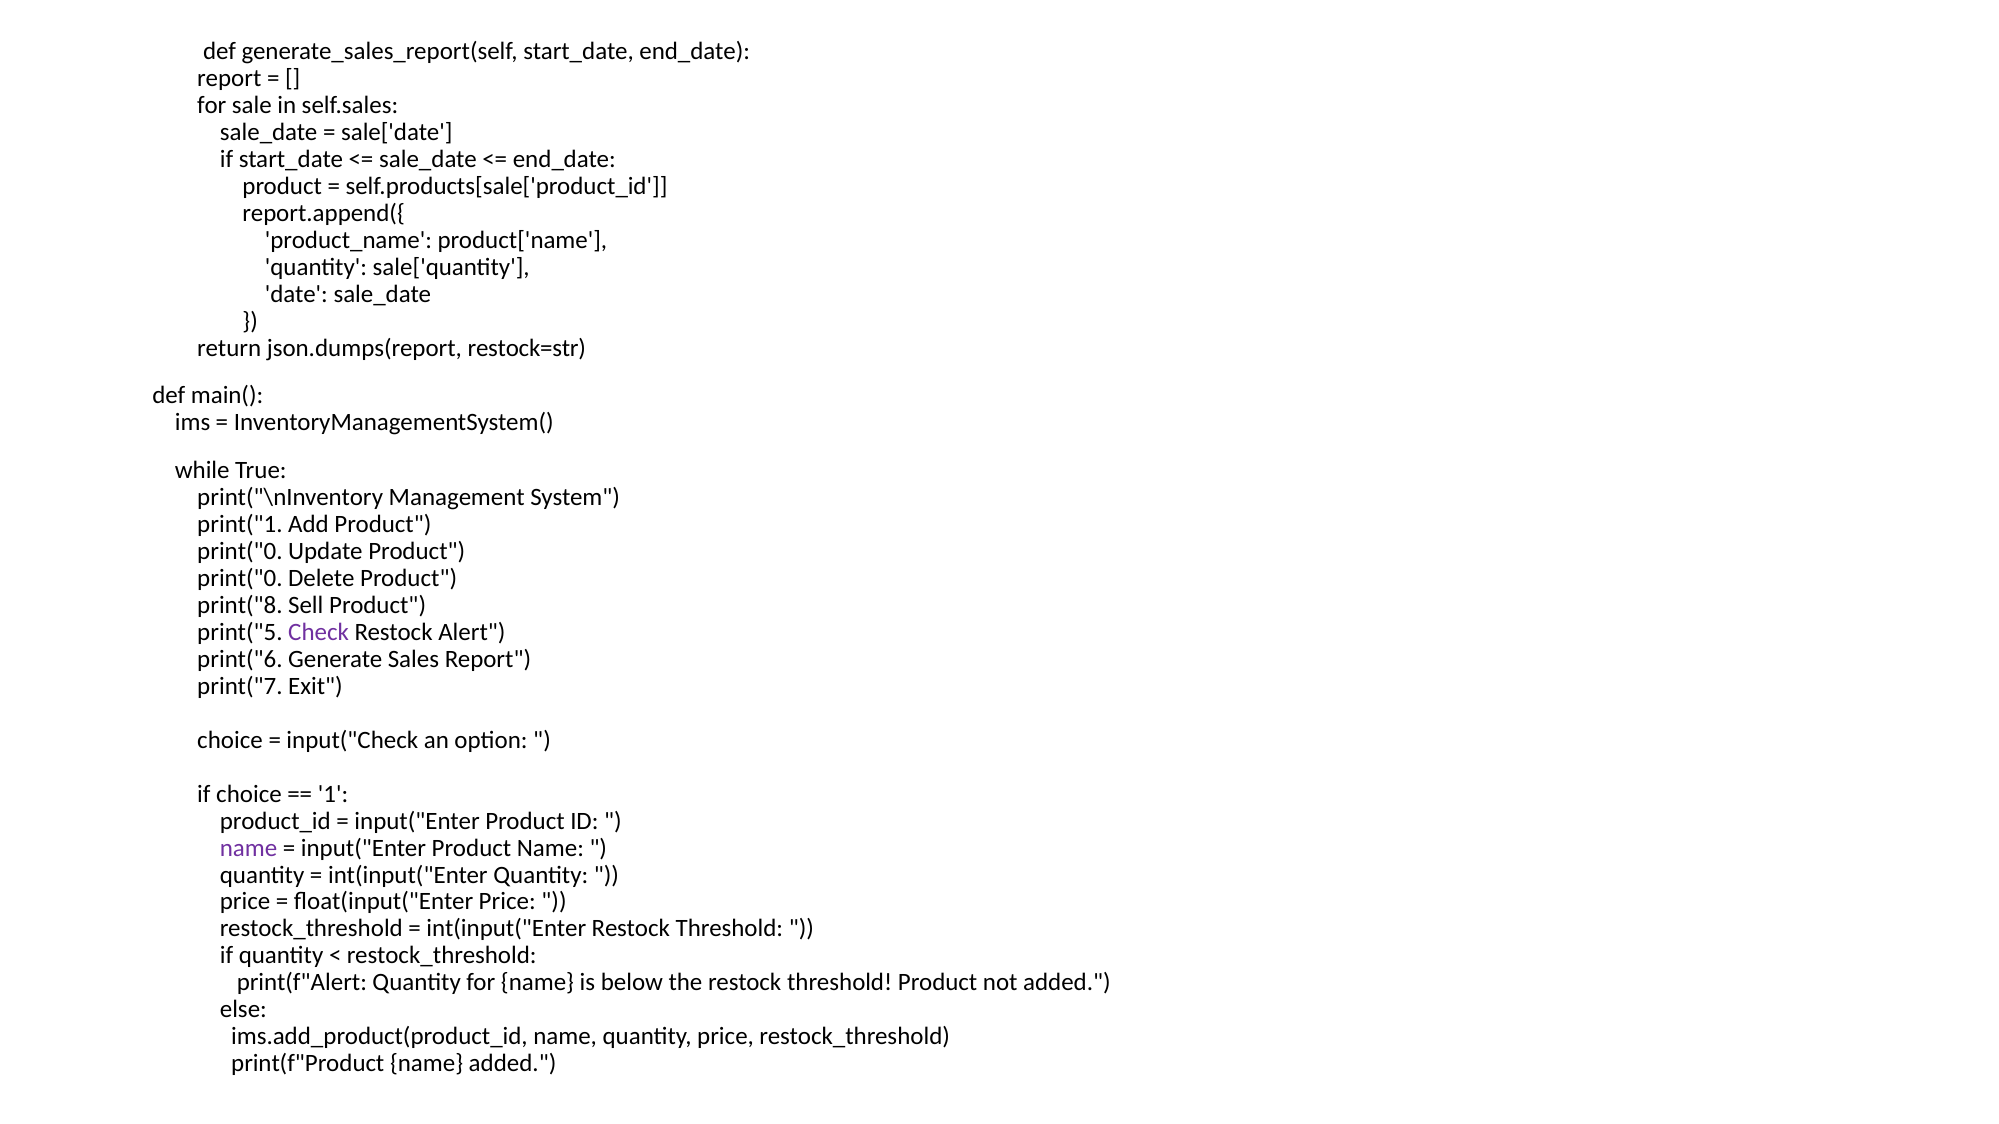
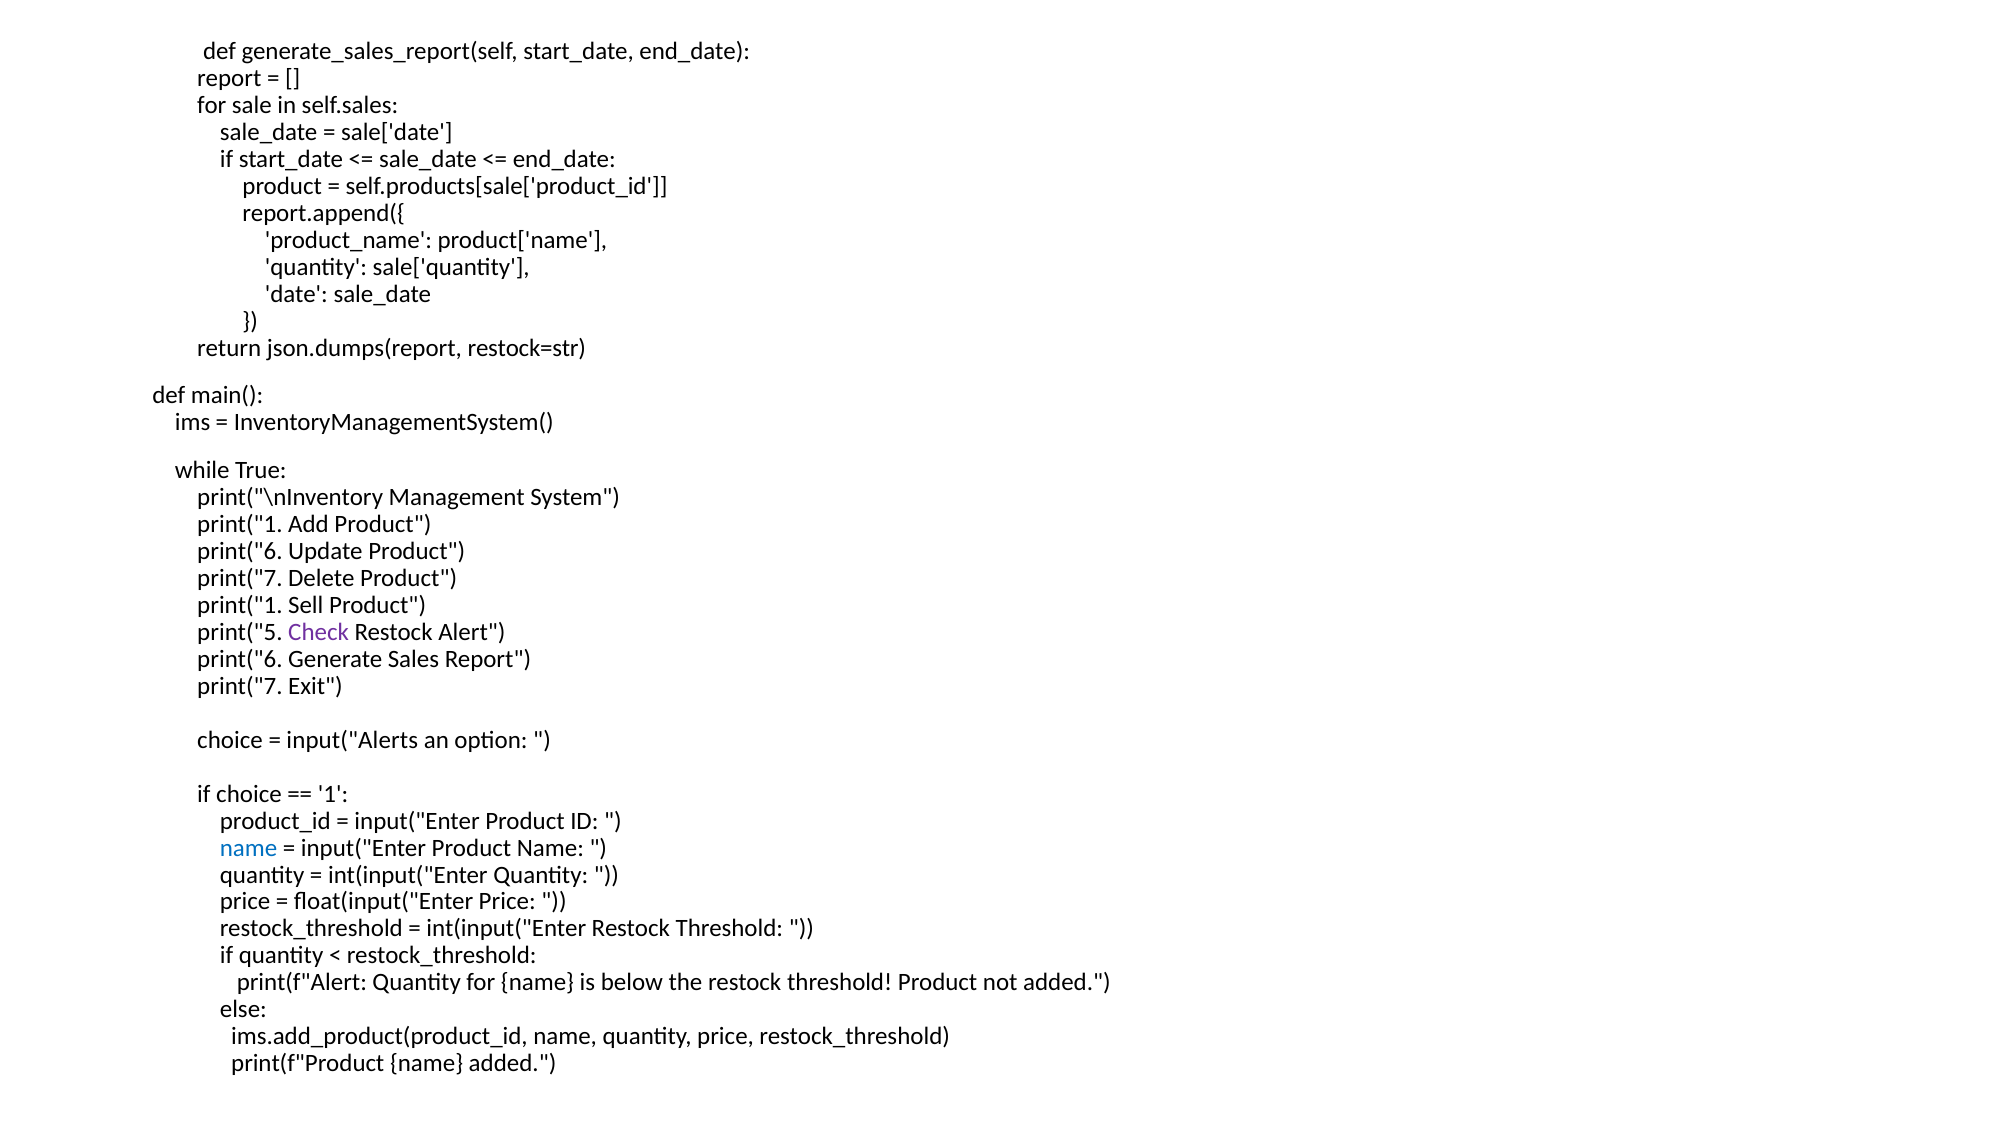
print("0: print("0 -> print("6 (240, 551)
print("0: print("0 -> print("7 (240, 578)
print("8: print("8 -> print("1 (240, 605)
input("Check: input("Check -> input("Alerts (352, 740)
name colour: purple -> blue (249, 848)
